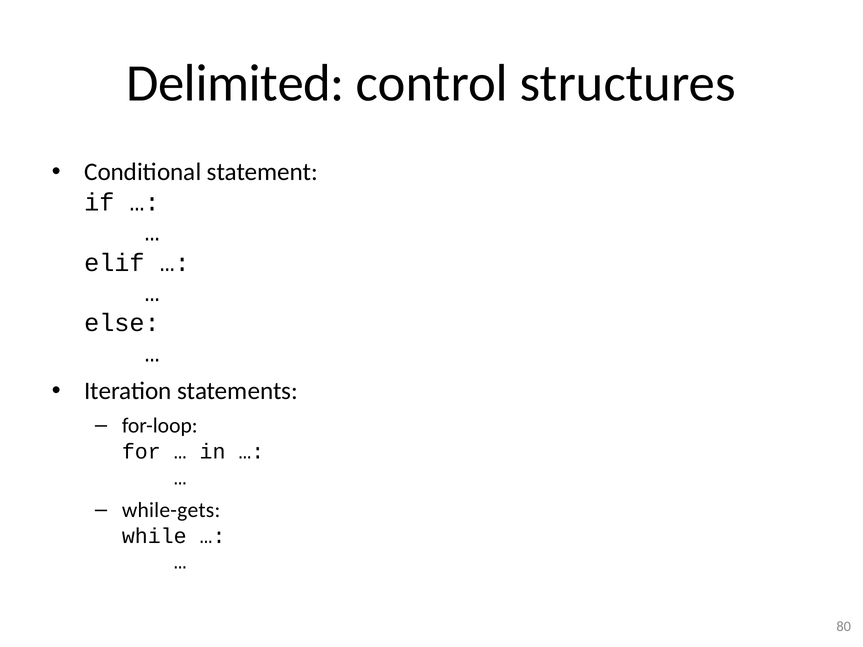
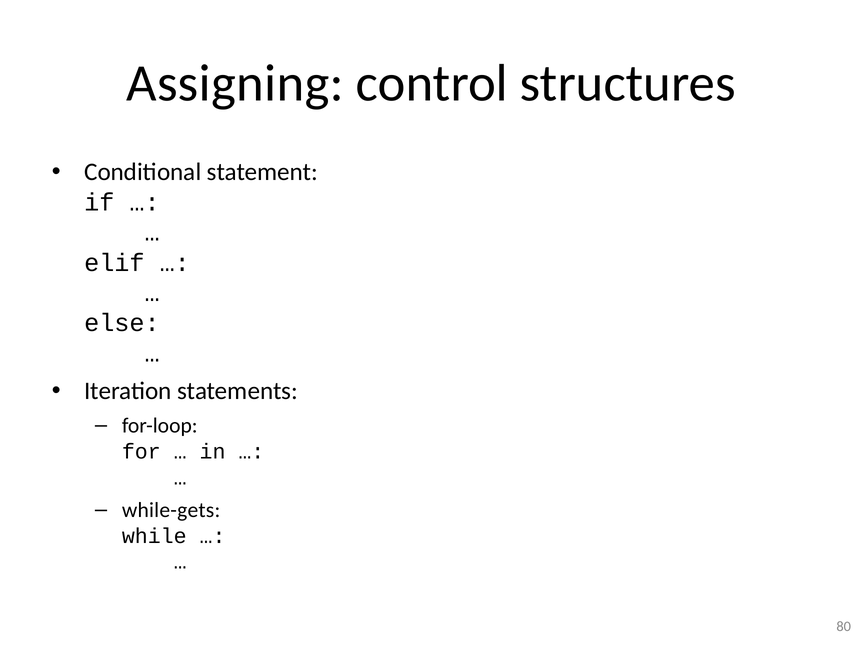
Delimited: Delimited -> Assigning (235, 84)
